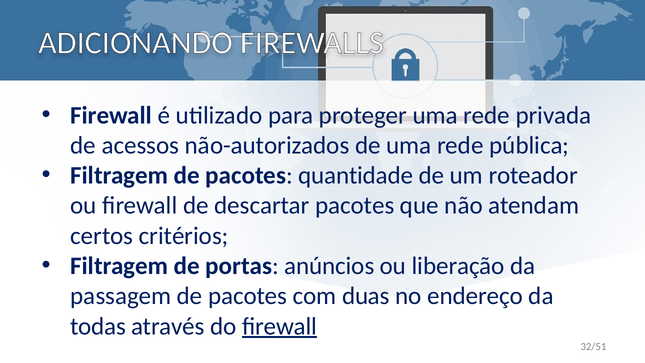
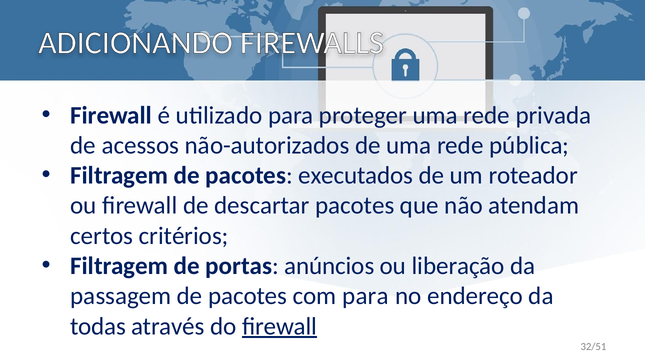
quantidade: quantidade -> executados (356, 175)
com duas: duas -> para (366, 296)
